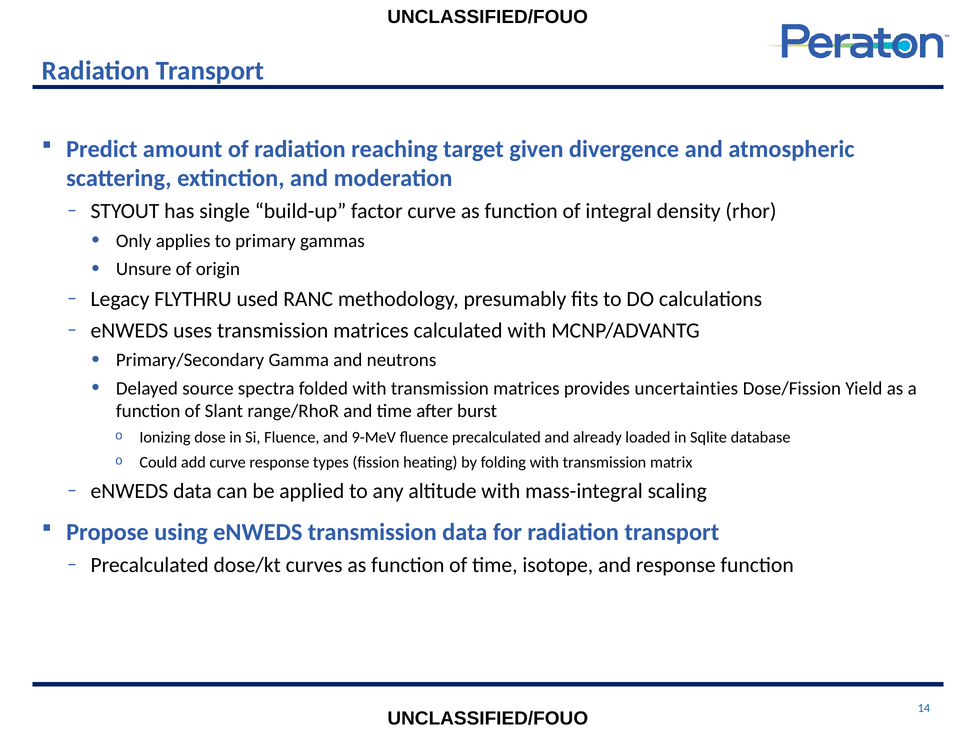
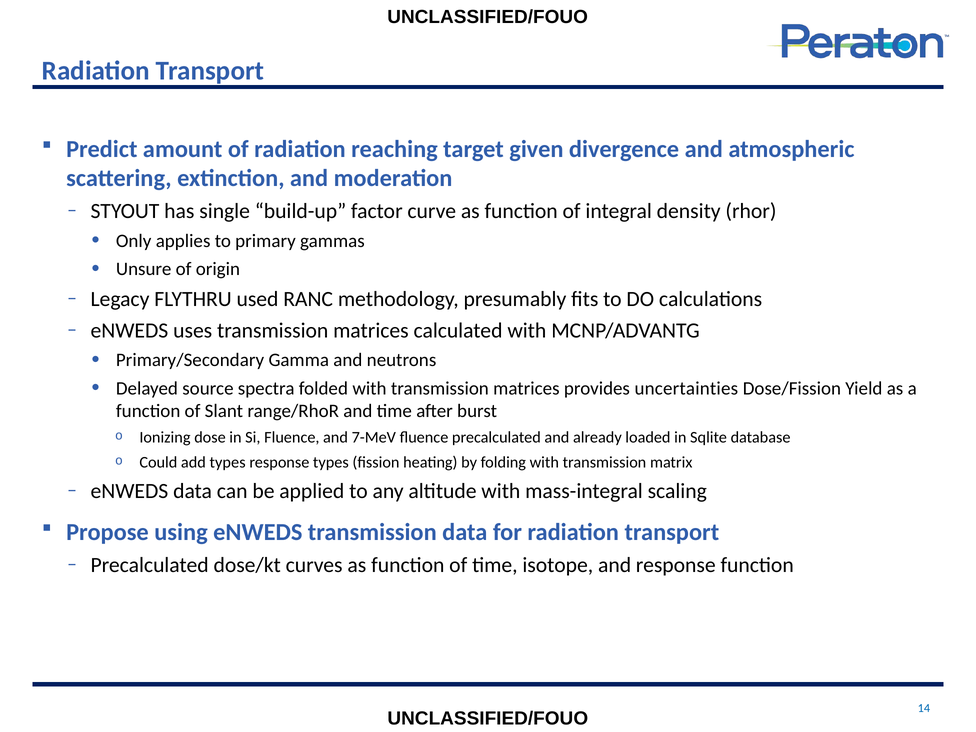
9-MeV: 9-MeV -> 7-MeV (374, 437)
add curve: curve -> types (228, 462)
